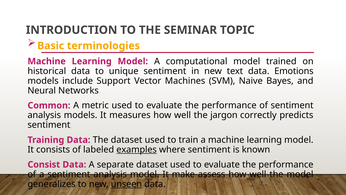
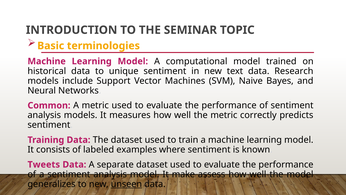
Emotions: Emotions -> Research (294, 71)
the jargon: jargon -> metric (224, 115)
examples underline: present -> none (137, 149)
Consist: Consist -> Tweets (44, 164)
